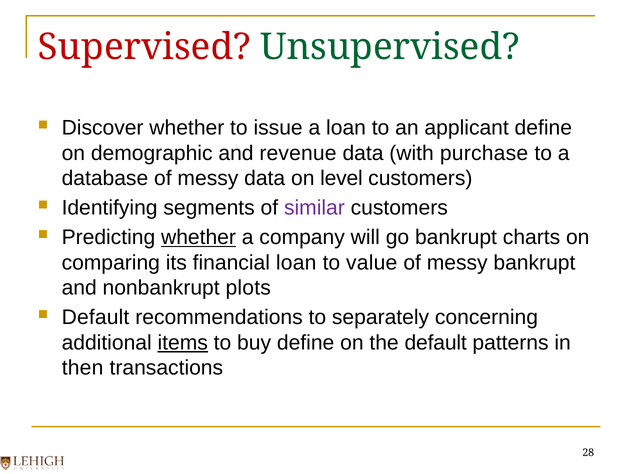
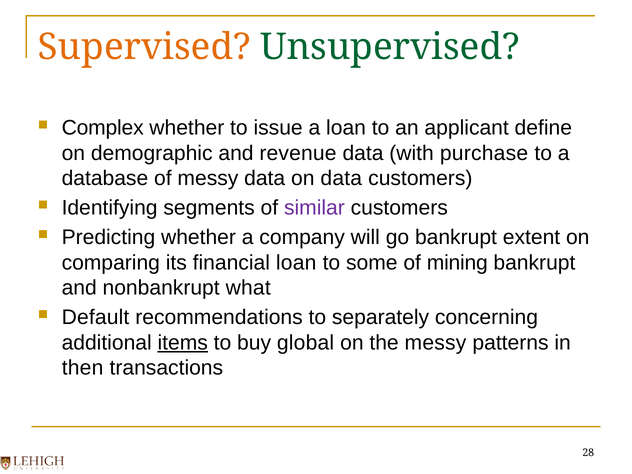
Supervised colour: red -> orange (144, 47)
Discover: Discover -> Complex (103, 128)
on level: level -> data (341, 178)
whether underline: present -> none (199, 237)
charts: charts -> extent (532, 237)
value: value -> some (372, 263)
messy: messy -> mining (457, 263)
plots: plots -> what (248, 288)
buy define: define -> global (306, 343)
the default: default -> messy (435, 343)
